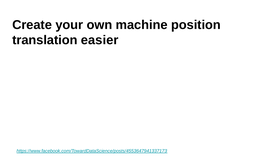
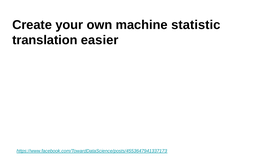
position: position -> statistic (196, 25)
